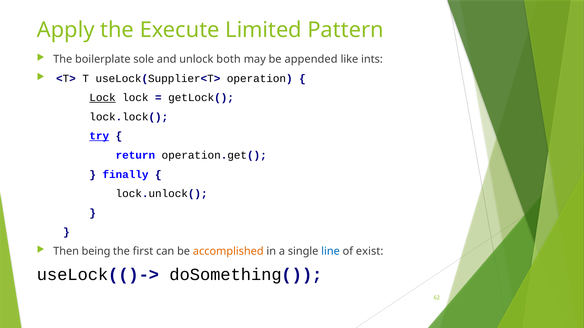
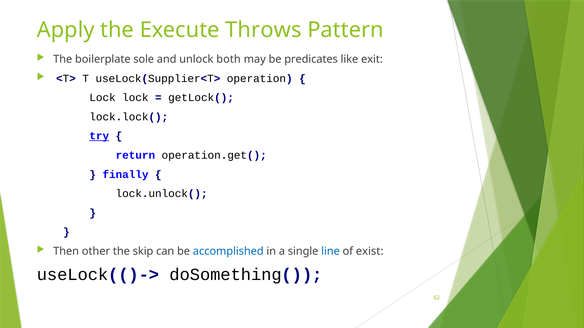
Limited: Limited -> Throws (263, 30)
appended: appended -> predicates (311, 59)
ints: ints -> exit (372, 59)
Lock underline: present -> none (103, 98)
being: being -> other (96, 252)
first: first -> skip (143, 252)
accomplished colour: orange -> blue (228, 252)
